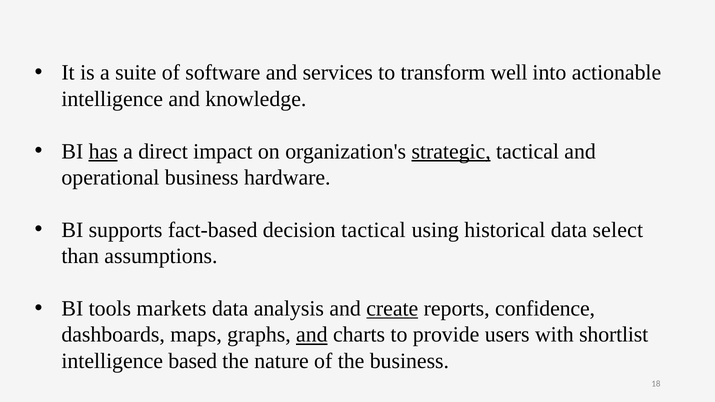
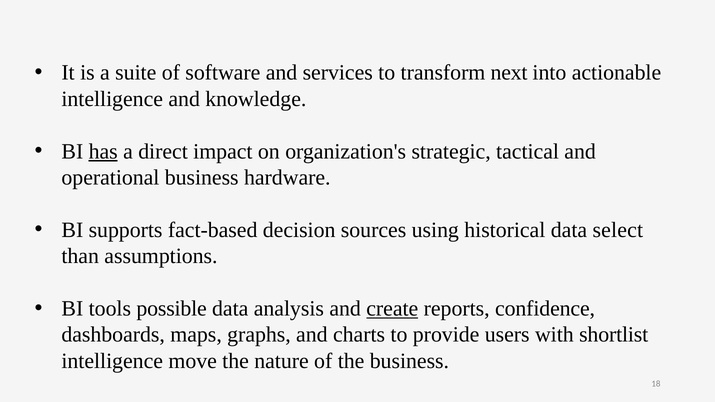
well: well -> next (509, 73)
strategic underline: present -> none (451, 151)
decision tactical: tactical -> sources (374, 230)
markets: markets -> possible (172, 309)
and underline: present -> none (312, 335)
based: based -> move (193, 361)
